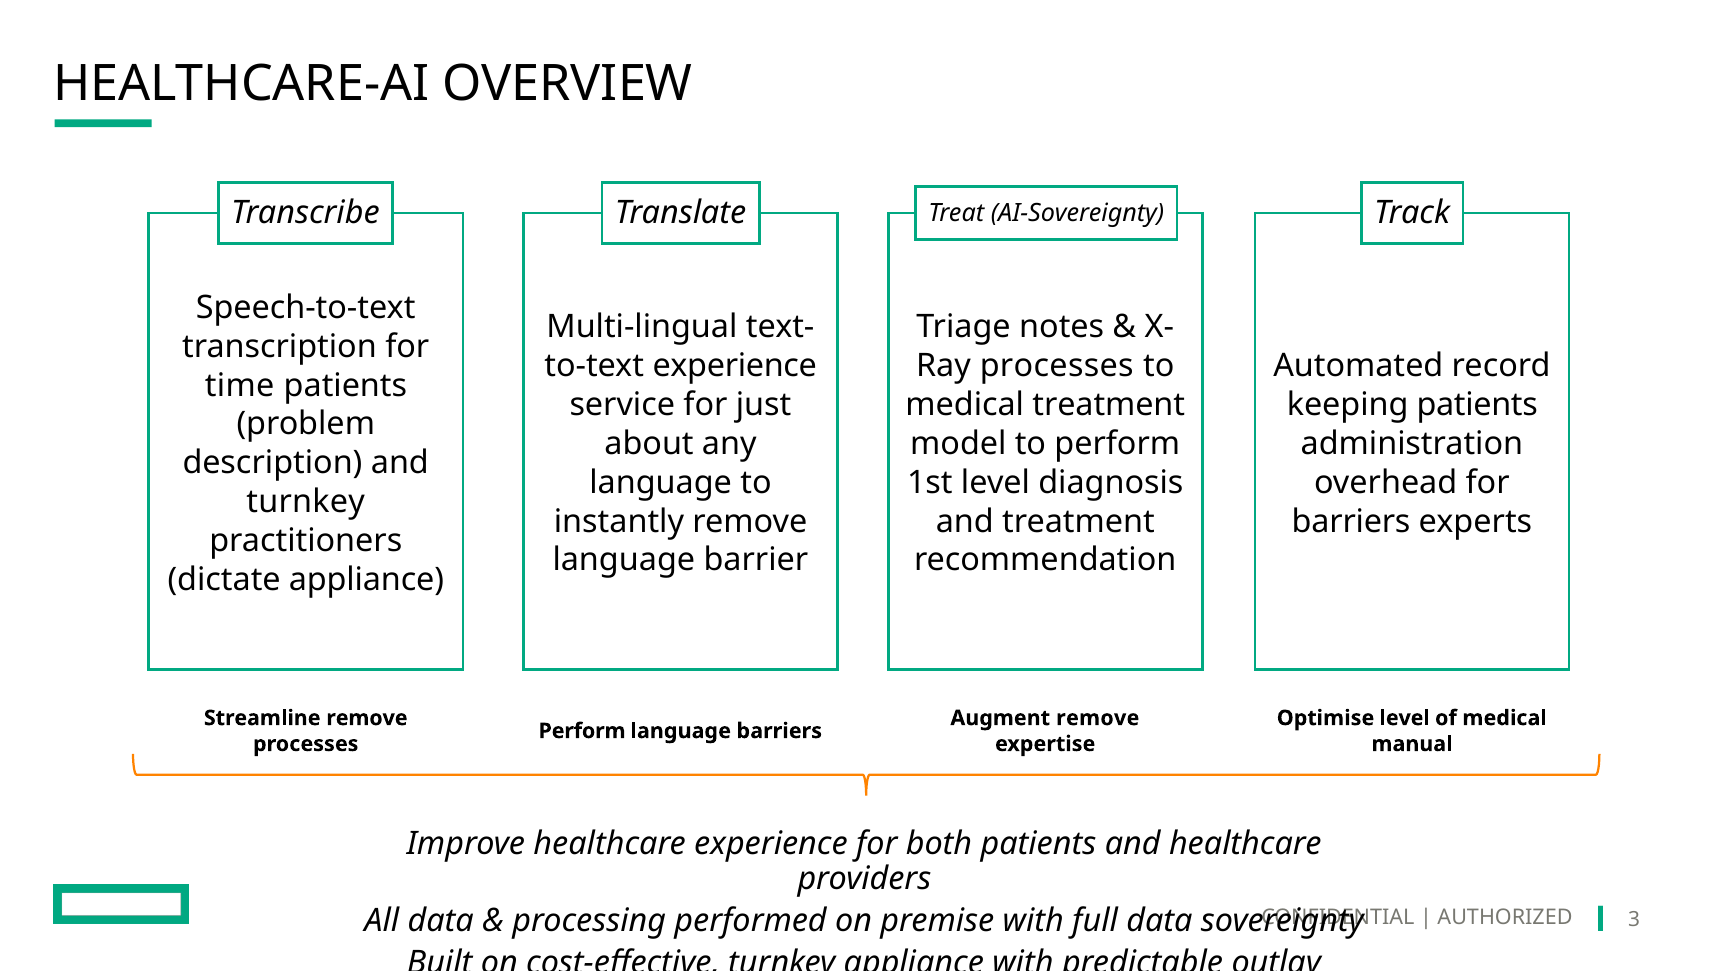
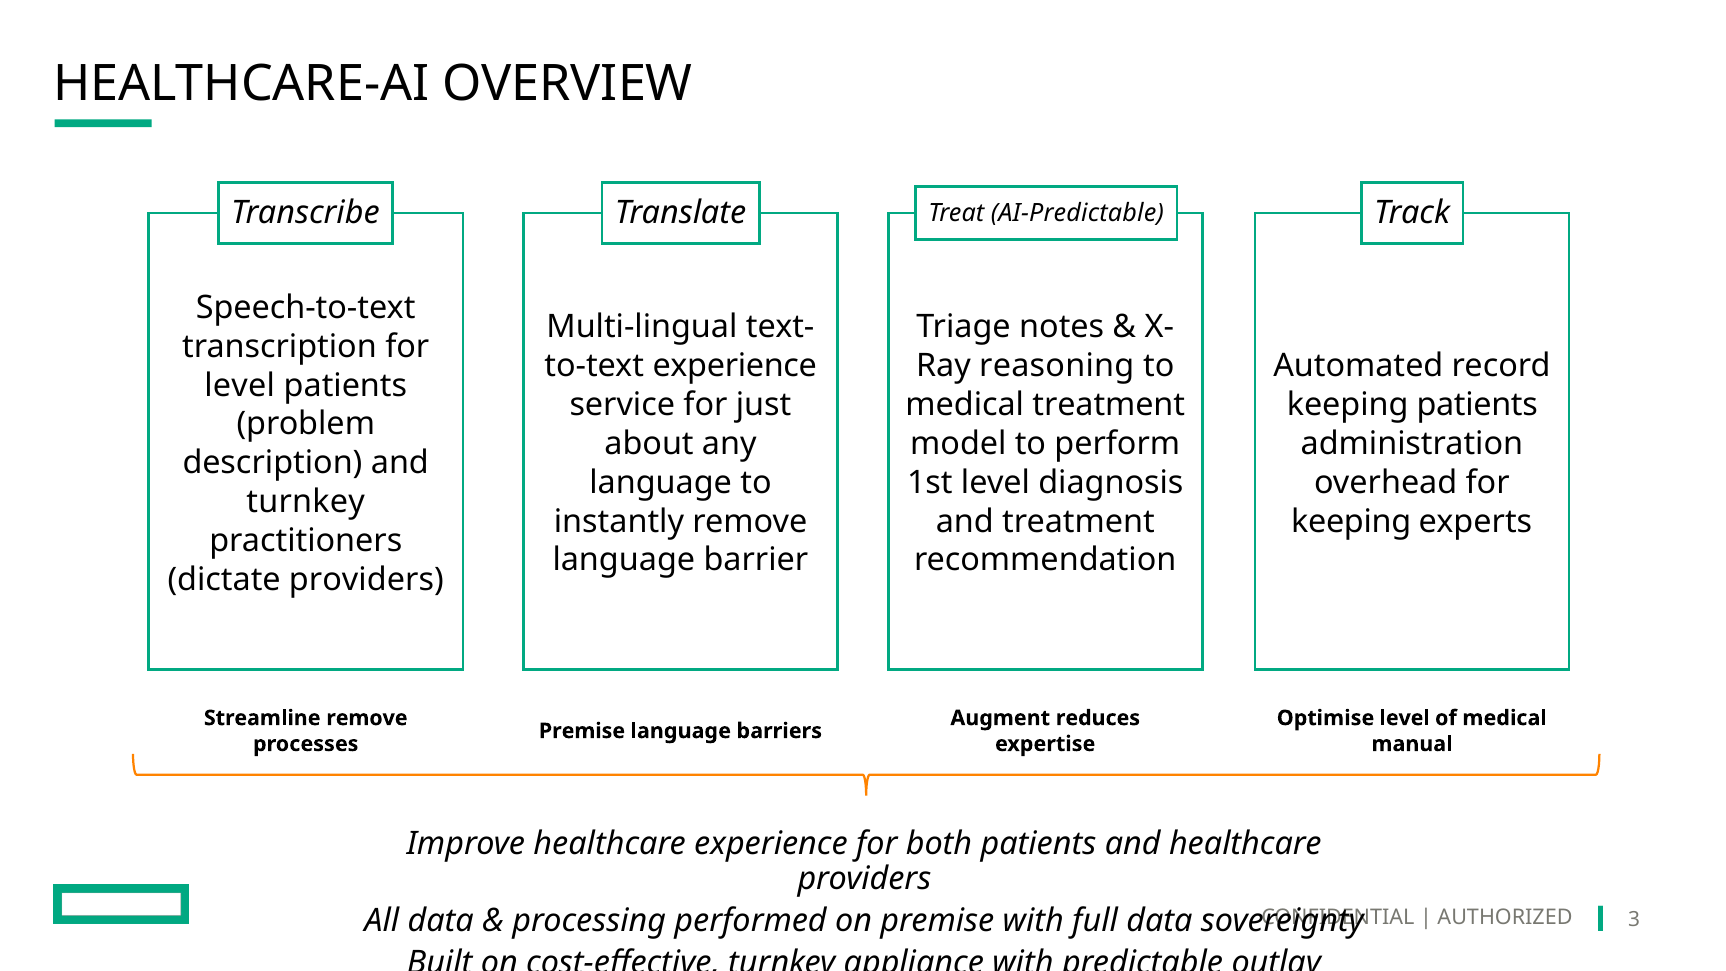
AI-Sovereignty: AI-Sovereignty -> AI-Predictable (1077, 213)
processes: processes -> reasoning (1057, 366)
time: time -> level (240, 385)
barriers: barriers -> keeping (1351, 521)
dictate appliance: appliance -> providers (366, 580)
Augment remove: remove -> reduces (1098, 718)
Perform: Perform -> Premise (582, 731)
